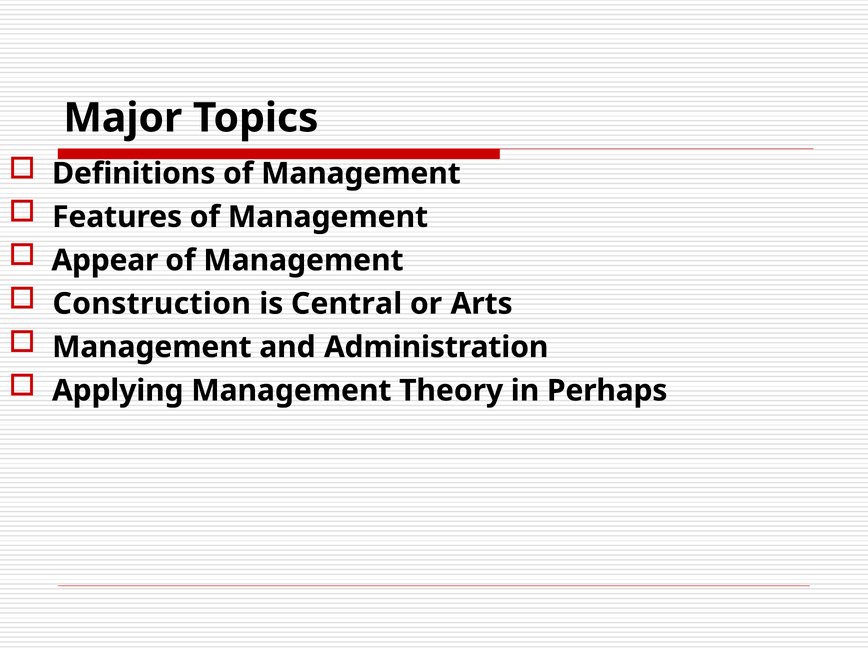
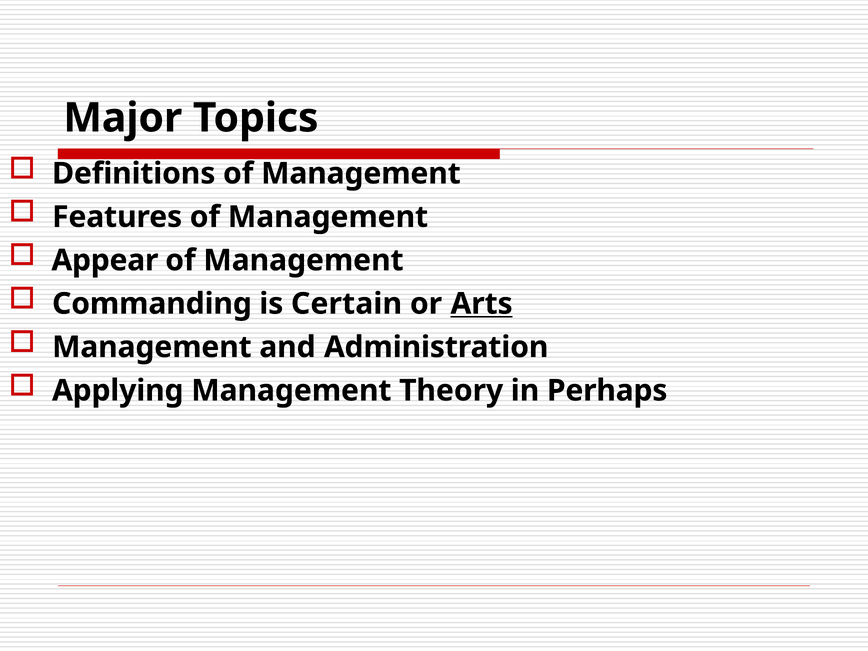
Construction: Construction -> Commanding (152, 304)
Central: Central -> Certain (347, 304)
Arts underline: none -> present (482, 304)
